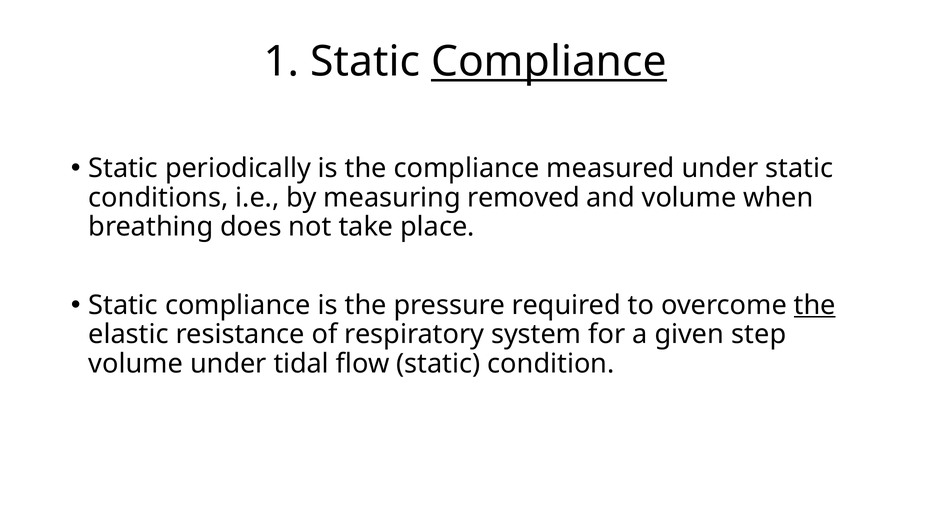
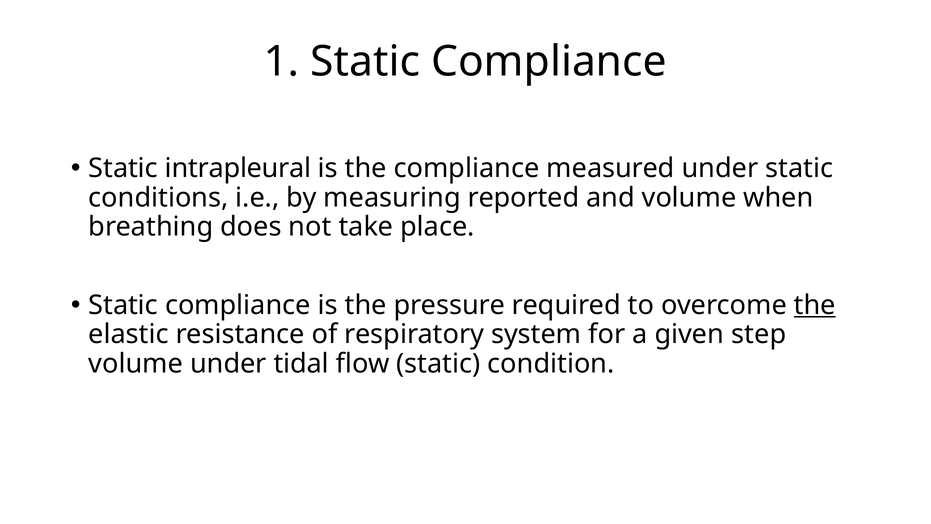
Compliance underline: present -> none (549, 62)
periodically: periodically -> intrapleural (238, 168)
removed: removed -> reported (523, 198)
